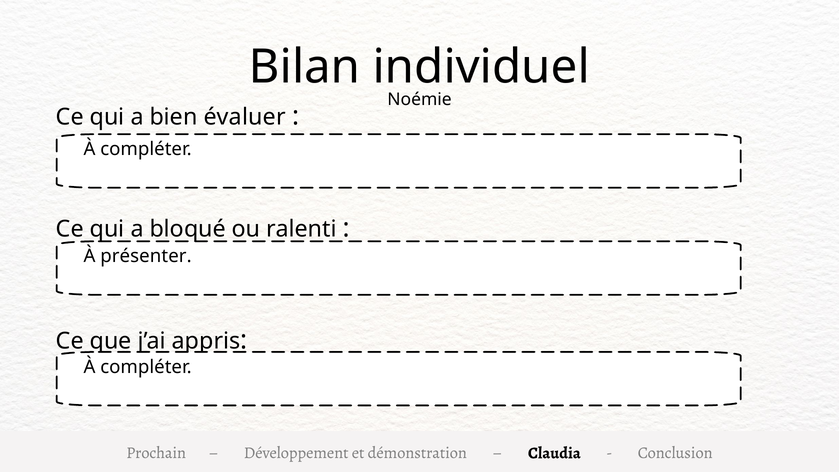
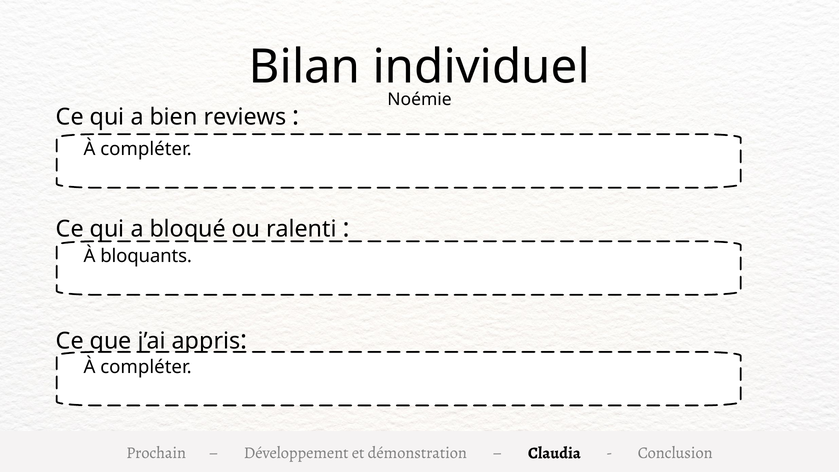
évaluer: évaluer -> reviews (245, 117)
présenter: présenter -> bloquants (146, 256)
